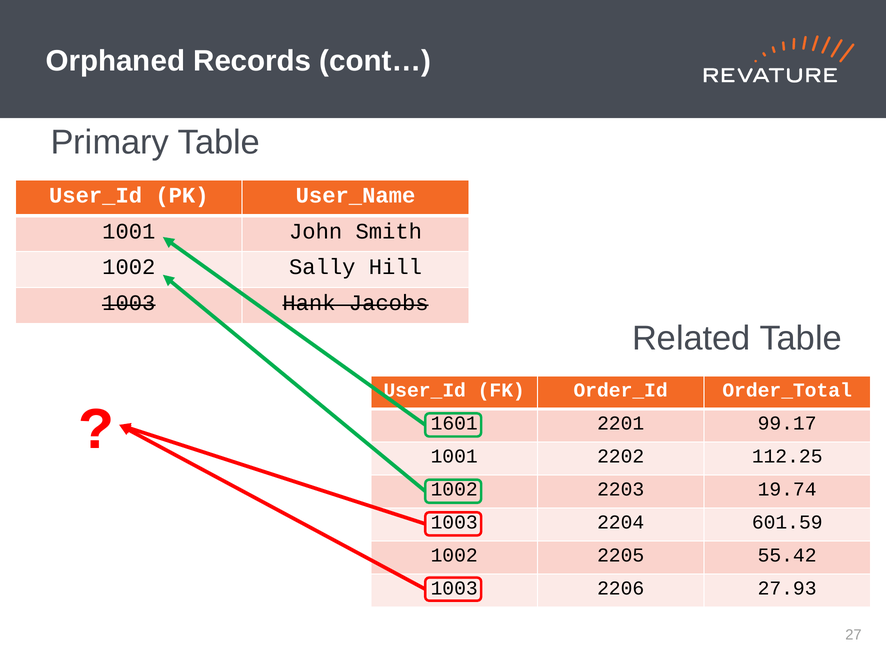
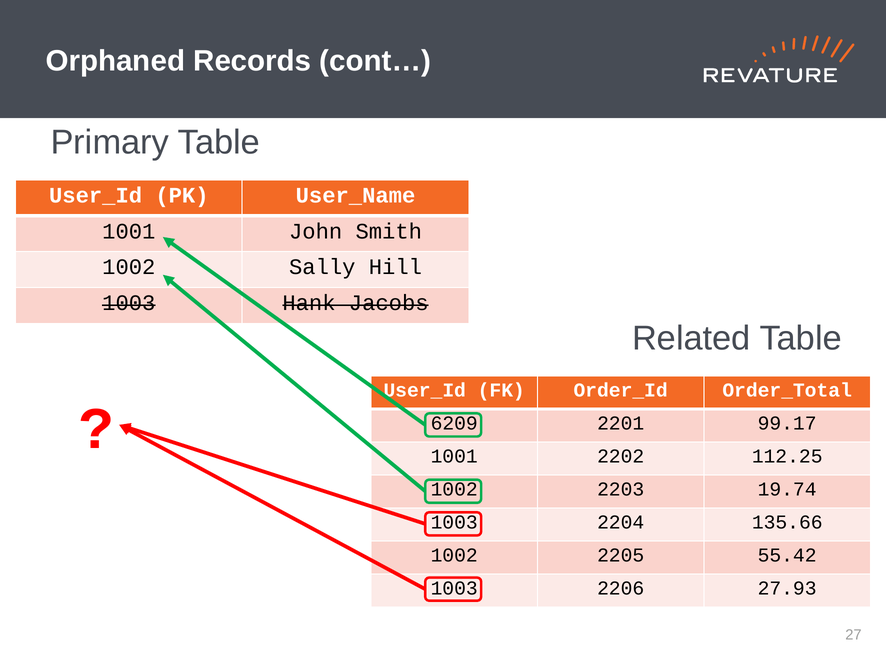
1601: 1601 -> 6209 (454, 424)
601.59: 601.59 -> 135.66 (787, 523)
